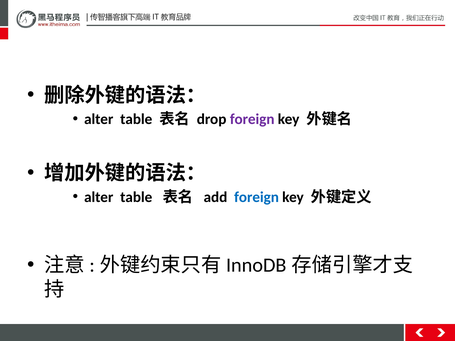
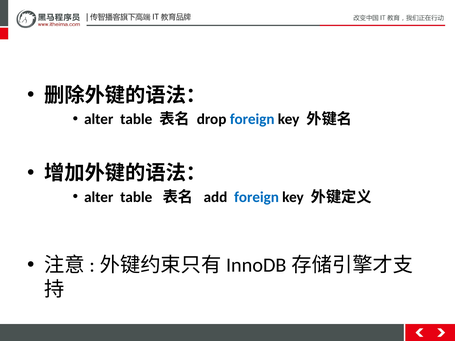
foreign colour: purple -> blue (252, 119)
